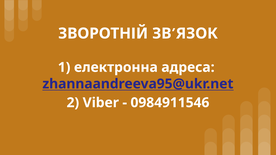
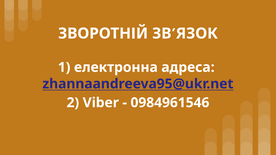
0984911546: 0984911546 -> 0984961546 (170, 103)
